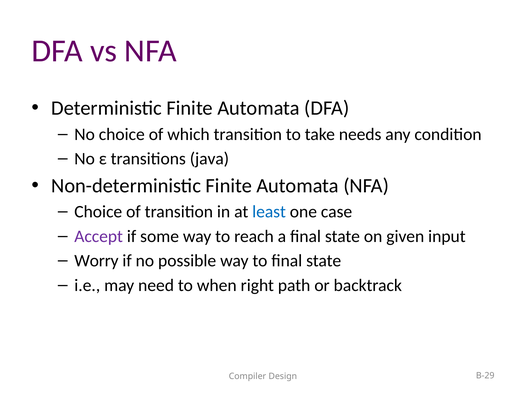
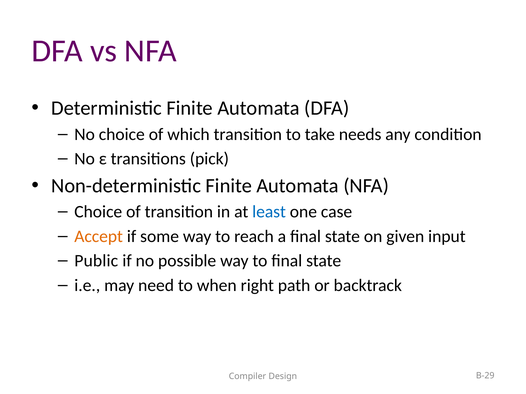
java: java -> pick (209, 159)
Accept colour: purple -> orange (99, 237)
Worry: Worry -> Public (96, 261)
